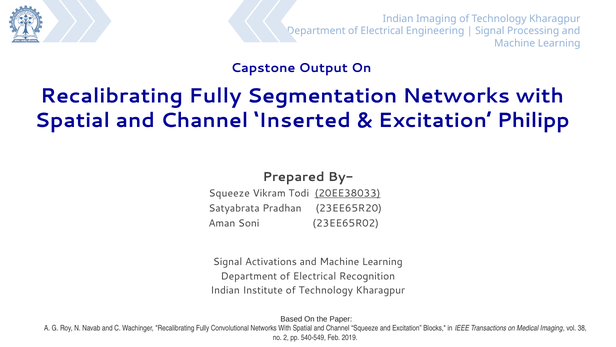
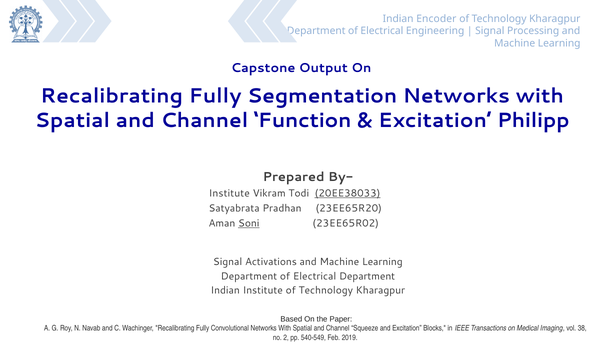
Indian Imaging: Imaging -> Encoder (436, 19)
Inserted: Inserted -> Function (303, 120)
Squeeze: Squeeze -> Institute (229, 193)
Soni underline: none -> present (249, 223)
Electrical Recognition: Recognition -> Department (367, 276)
